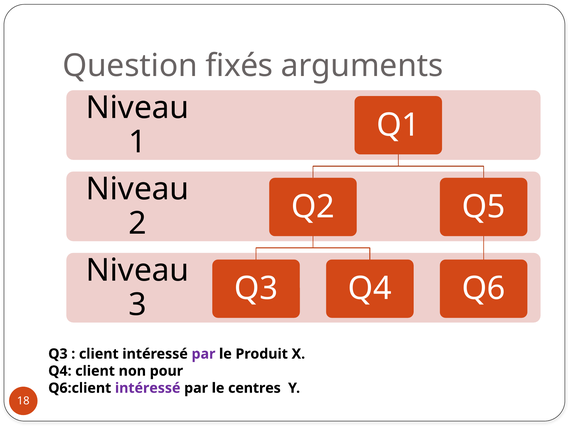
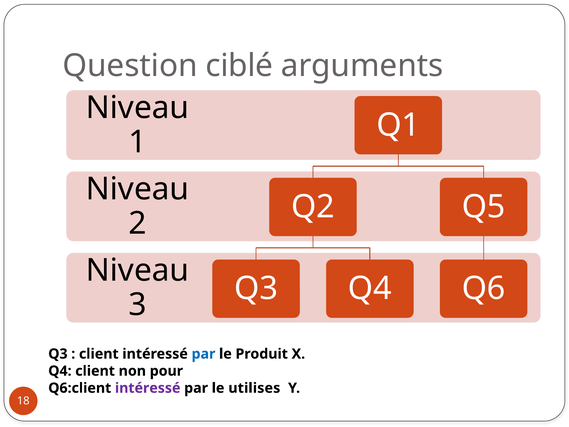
fixés: fixés -> ciblé (239, 66)
par colour: purple -> blue (203, 354)
centres: centres -> utilises (254, 388)
